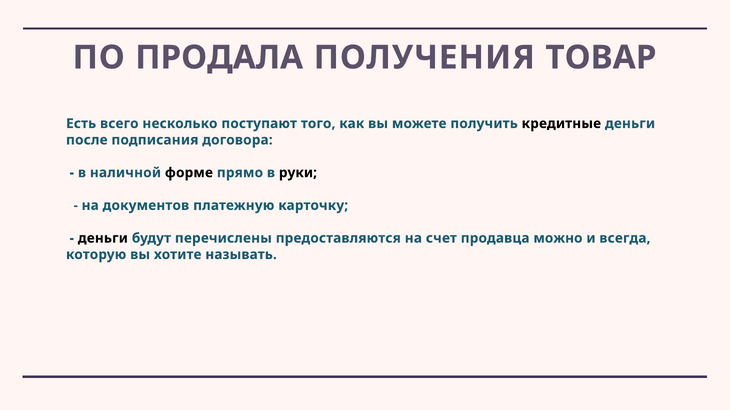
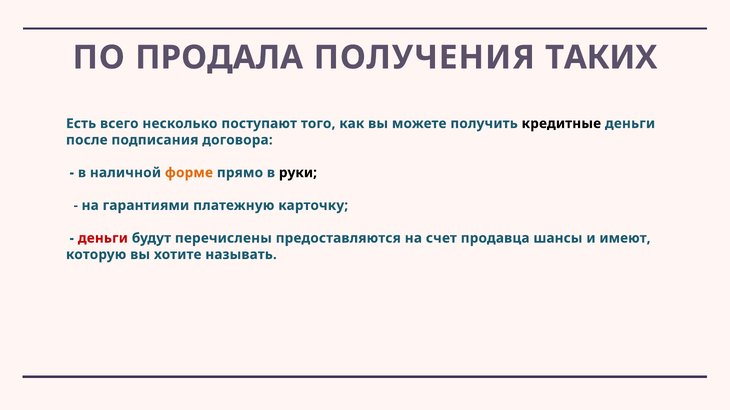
ТОВАР: ТОВАР -> ТАКИХ (601, 58)
форме colour: black -> orange (189, 173)
документов: документов -> гарантиями (146, 206)
деньги colour: black -> red (103, 238)
можно: можно -> шансы (558, 238)
всегда: всегда -> имеют (625, 238)
